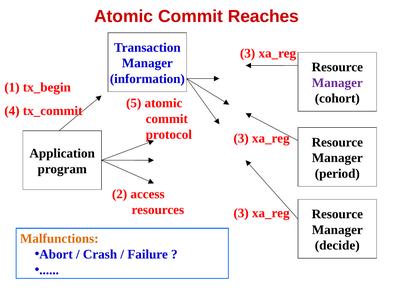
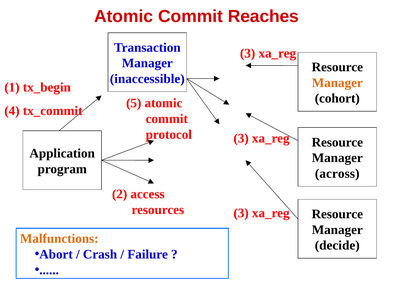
information: information -> inaccessible (147, 79)
Manager colour: purple -> orange (337, 83)
period: period -> across (337, 174)
